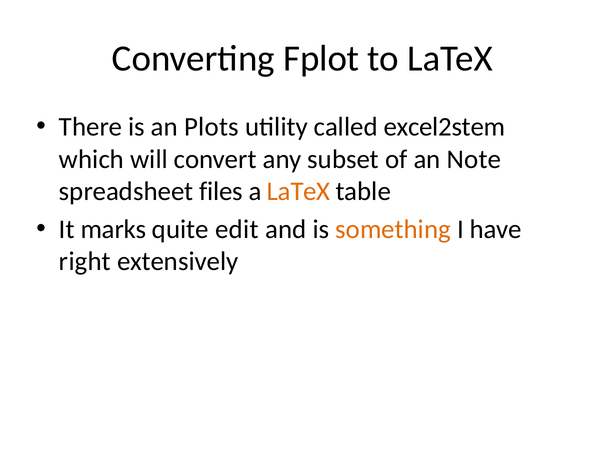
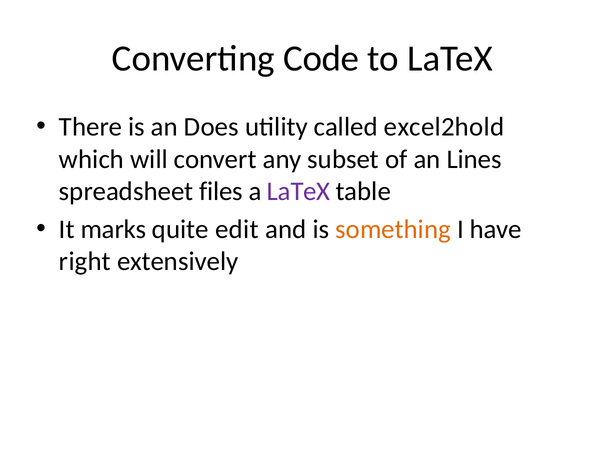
Fplot: Fplot -> Code (321, 59)
Plots: Plots -> Does (211, 127)
excel2stem: excel2stem -> excel2hold (444, 127)
Note: Note -> Lines (474, 159)
LaTeX colour: orange -> purple (299, 191)
